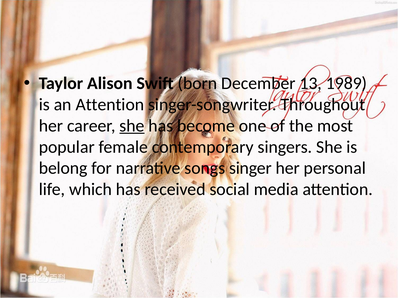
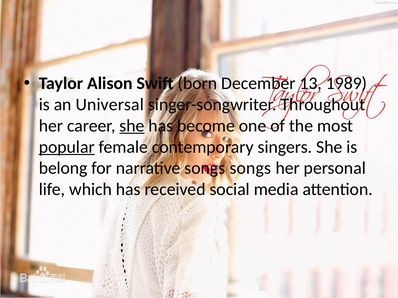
an Attention: Attention -> Universal (110, 105)
popular underline: none -> present (67, 147)
songs singer: singer -> songs (250, 168)
